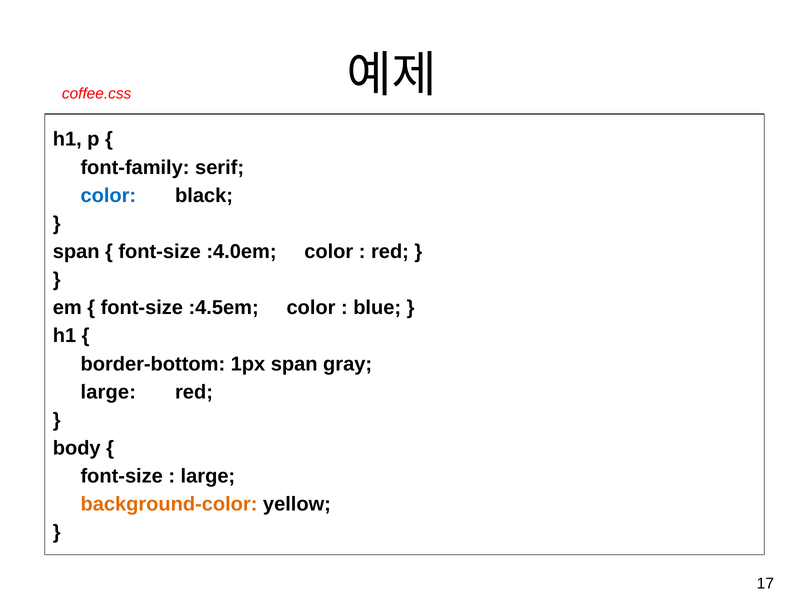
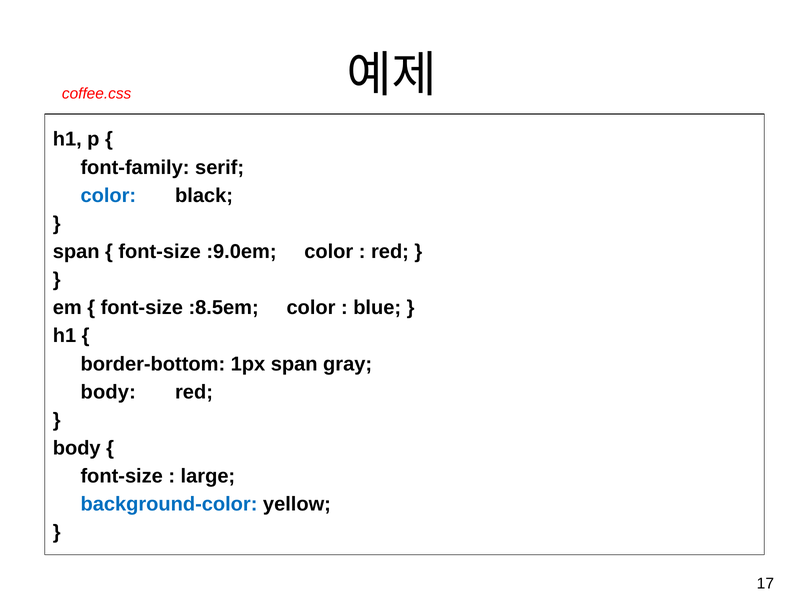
:4.0em: :4.0em -> :9.0em (241, 252)
:4.5em: :4.5em -> :8.5em (224, 308)
large: large -> body (108, 392)
background-color colour: orange -> blue (169, 504)
